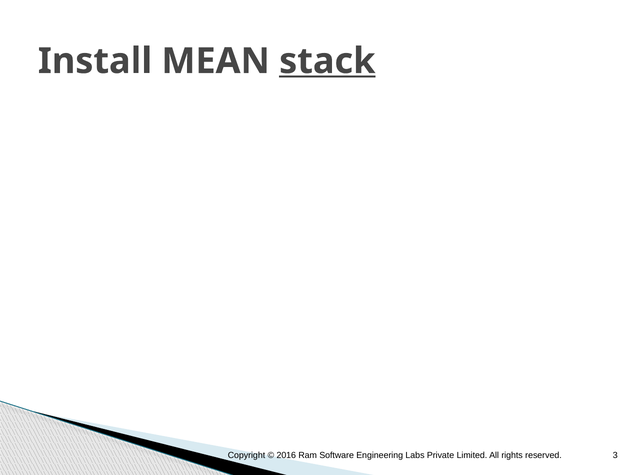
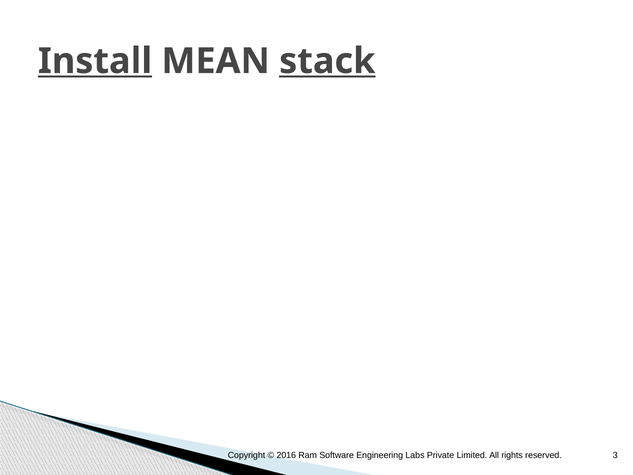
Install underline: none -> present (95, 61)
